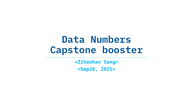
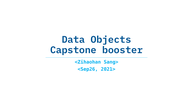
Numbers: Numbers -> Objects (111, 40)
